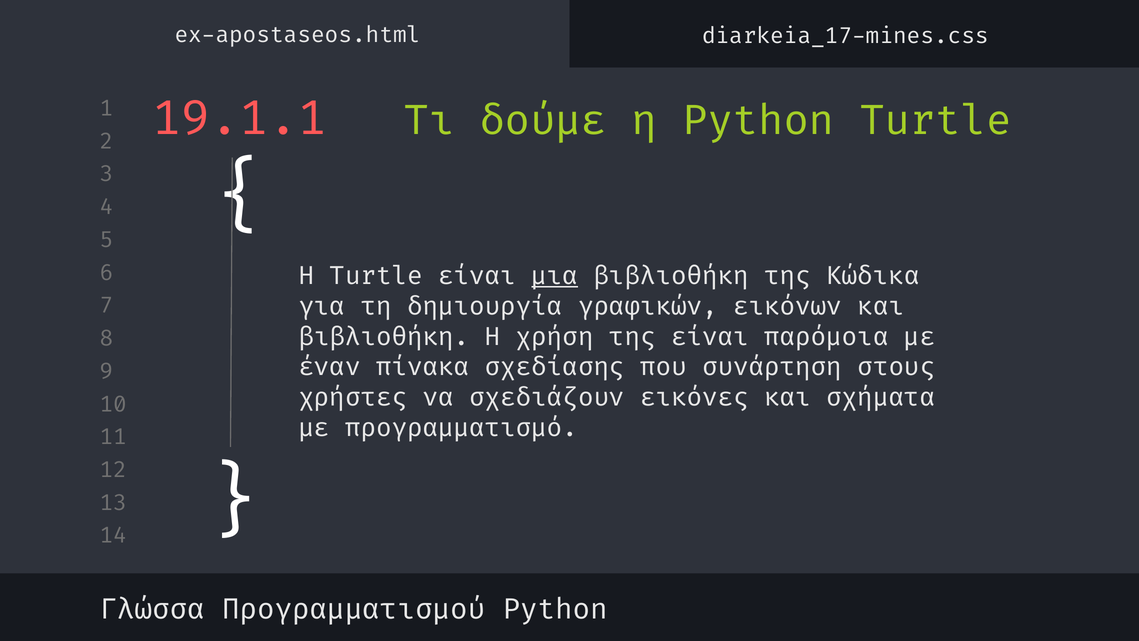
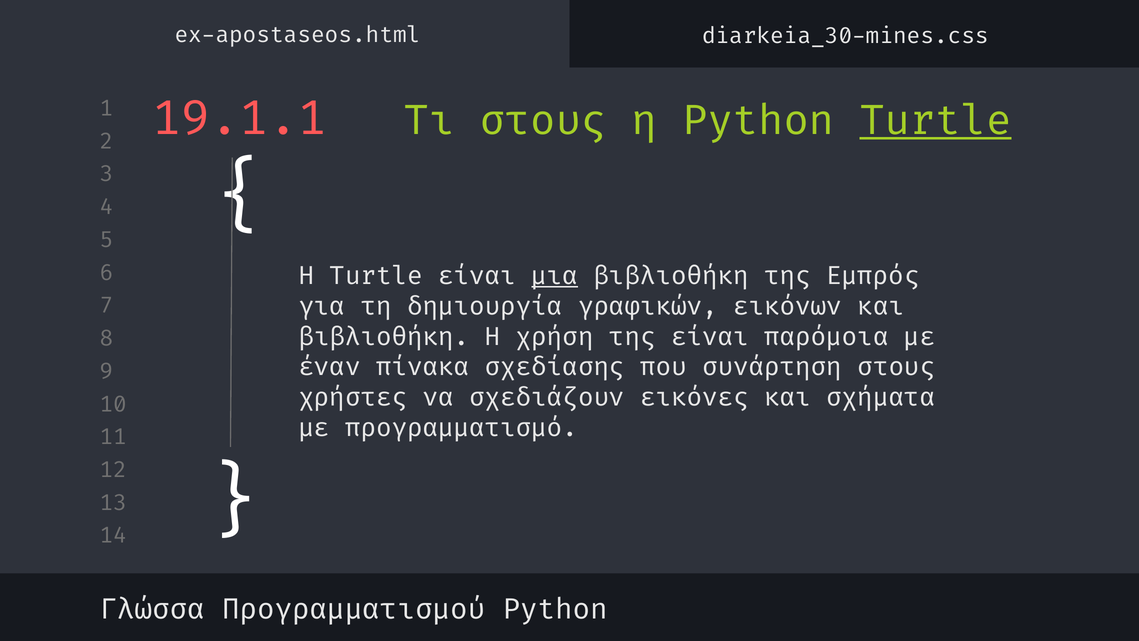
diarkeia_17-mines.css: diarkeia_17-mines.css -> diarkeia_30-mines.css (845, 36)
Τι δούμε: δούμε -> στους (543, 121)
Turtle underline: none -> present (935, 121)
Κώδικα: Κώδικα -> Εμπρός (873, 276)
